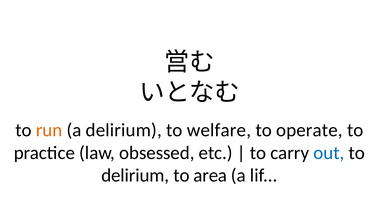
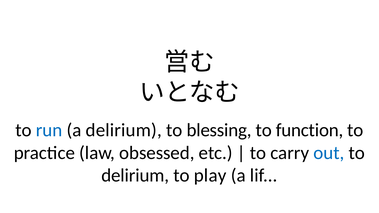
run colour: orange -> blue (49, 130)
welfare: welfare -> blessing (219, 130)
operate: operate -> function (310, 130)
area: area -> play (210, 176)
